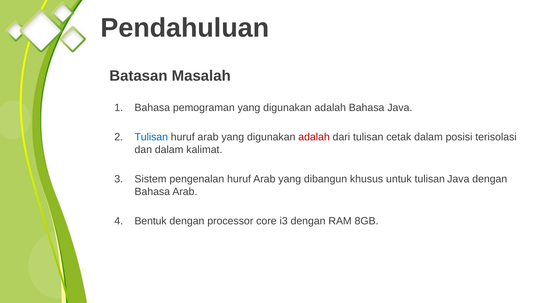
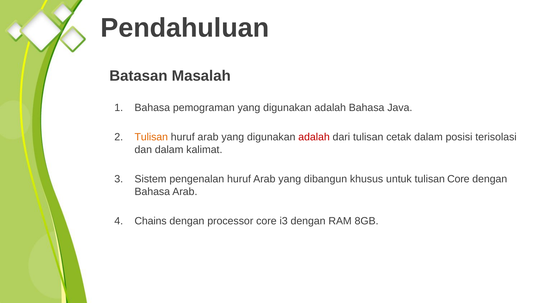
Tulisan colour: blue -> orange (151, 137)
tulisan Java: Java -> Core (458, 179)
Bentuk: Bentuk -> Chains (151, 221)
